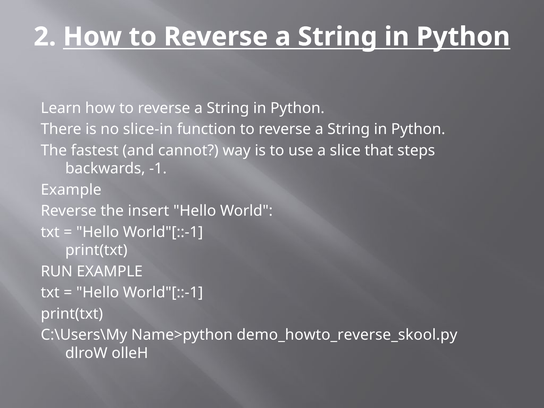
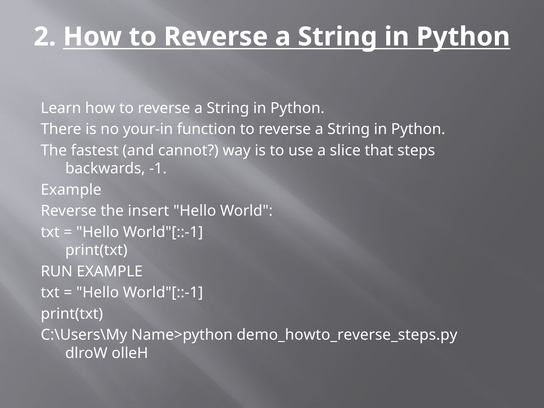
slice-in: slice-in -> your-in (148, 129)
demo_howto_reverse_skool.py: demo_howto_reverse_skool.py -> demo_howto_reverse_steps.py (347, 335)
